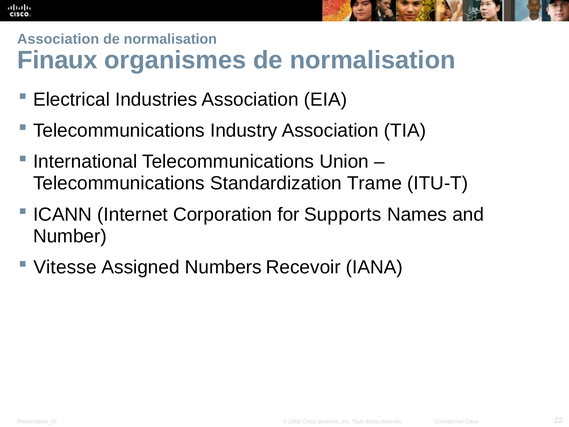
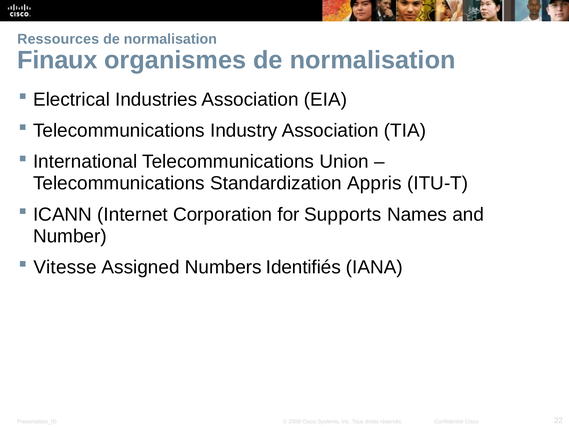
Association: Association -> Ressources (58, 39)
Trame: Trame -> Appris (374, 183)
Recevoir: Recevoir -> Identifiés (303, 267)
